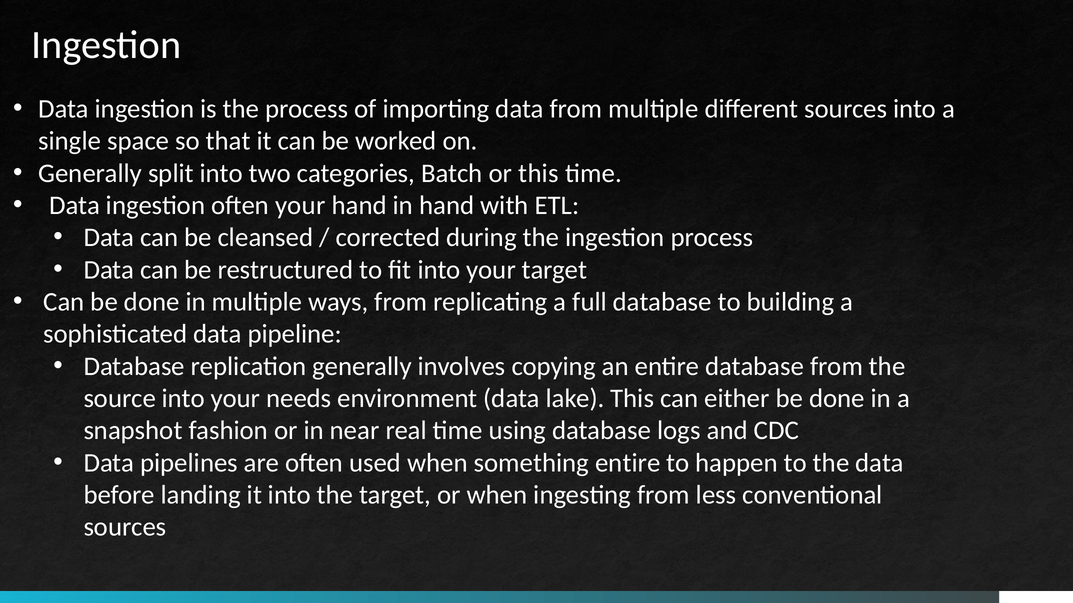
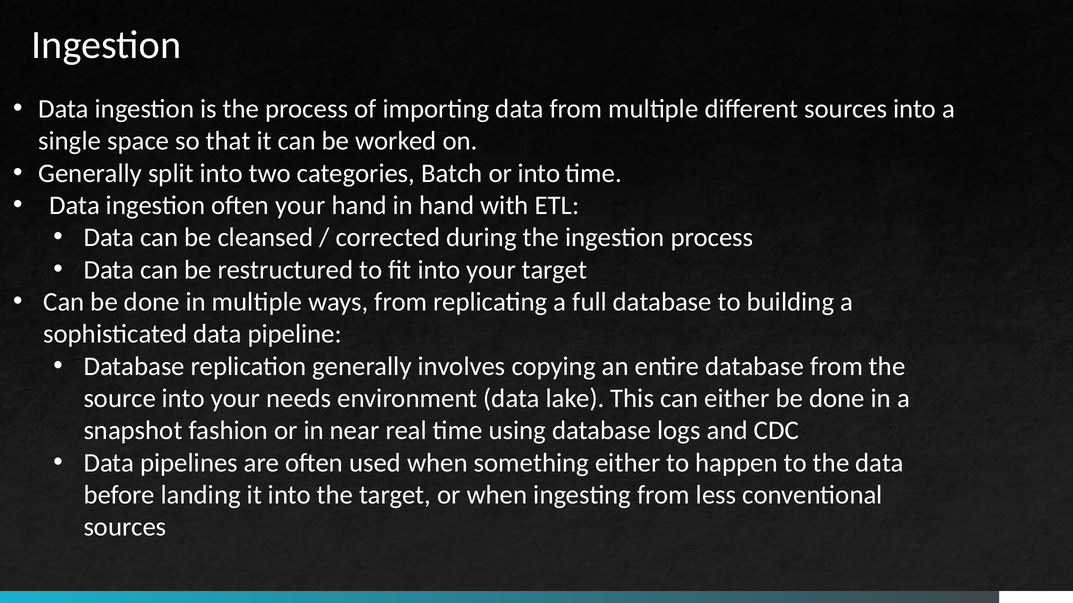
or this: this -> into (539, 173)
something entire: entire -> either (628, 463)
